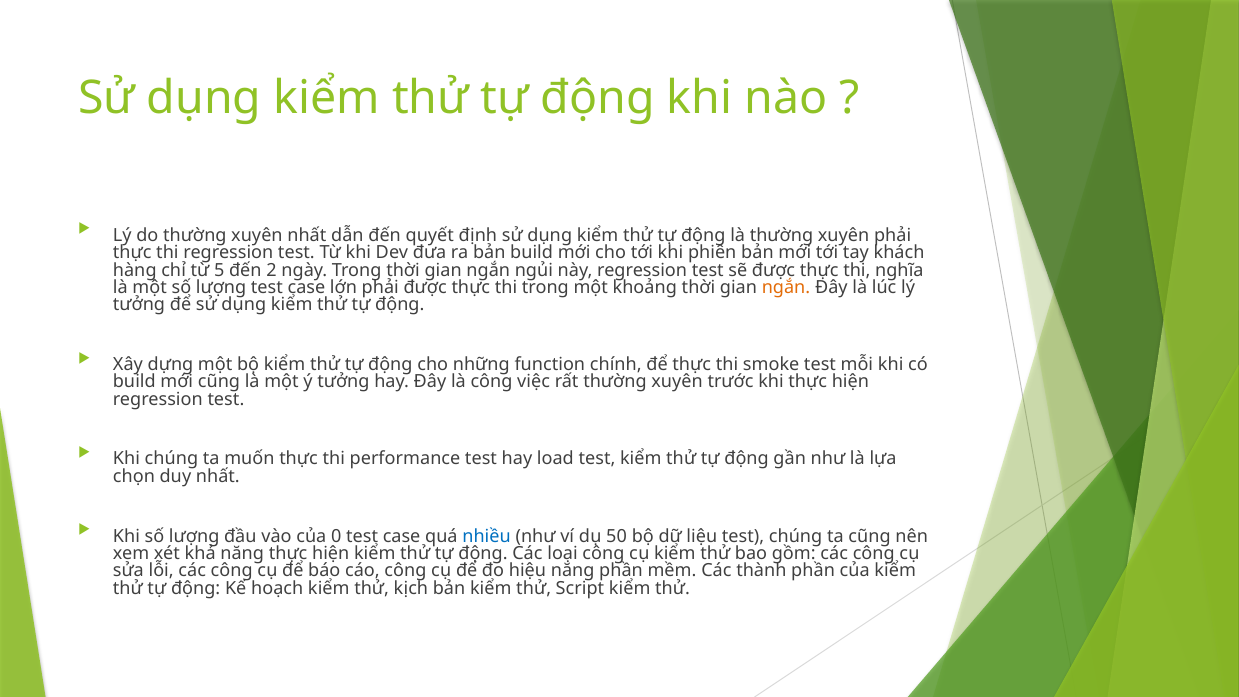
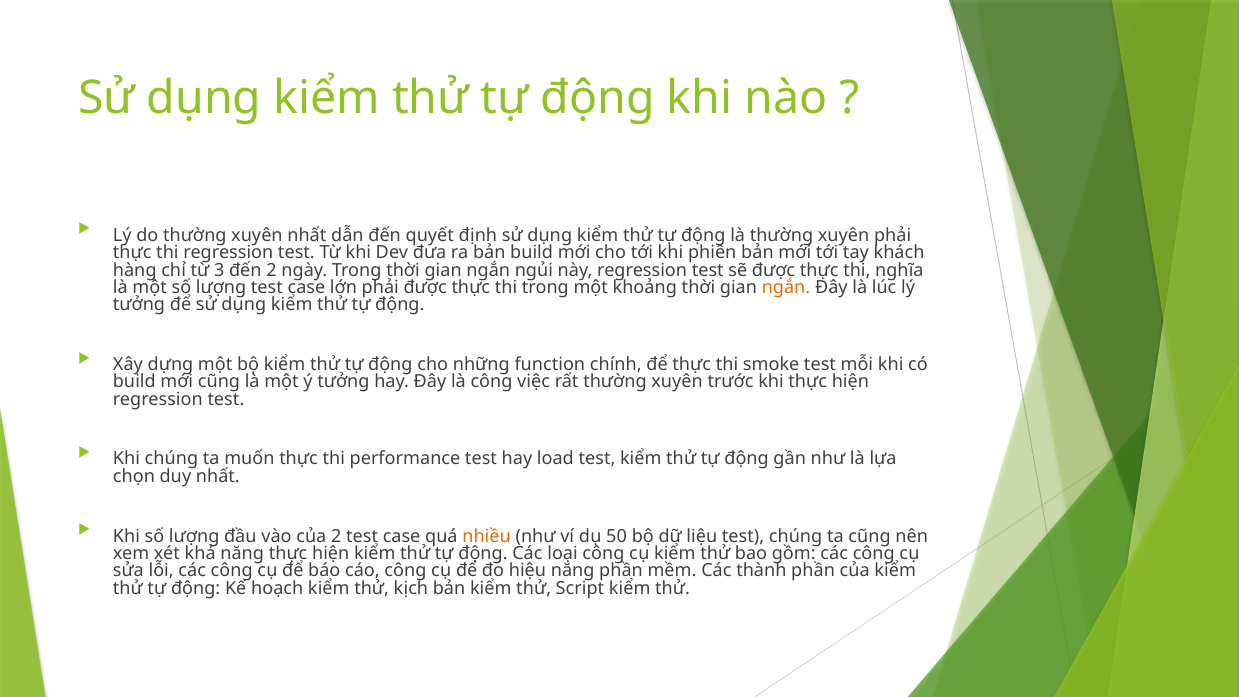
5: 5 -> 3 (219, 270)
của 0: 0 -> 2 (336, 536)
nhiều colour: blue -> orange (487, 536)
